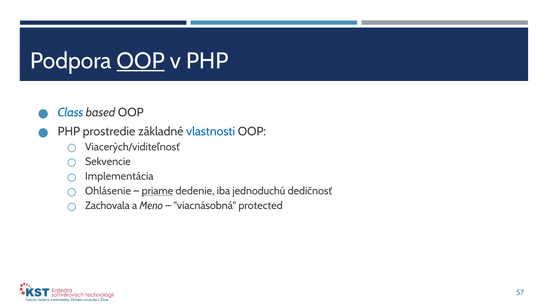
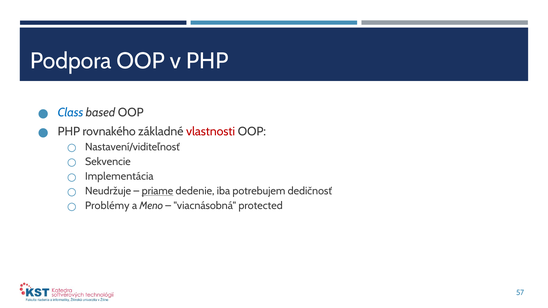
OOP underline: present -> none (141, 61)
prostredie: prostredie -> rovnakého (109, 132)
vlastnosti colour: blue -> red (211, 132)
Viacerých/viditeľnosť: Viacerých/viditeľnosť -> Nastavení/viditeľnosť (132, 147)
Ohlásenie: Ohlásenie -> Neudržuje (108, 191)
jednoduchú: jednoduchú -> potrebujem (259, 191)
Zachovala: Zachovala -> Problémy (107, 206)
